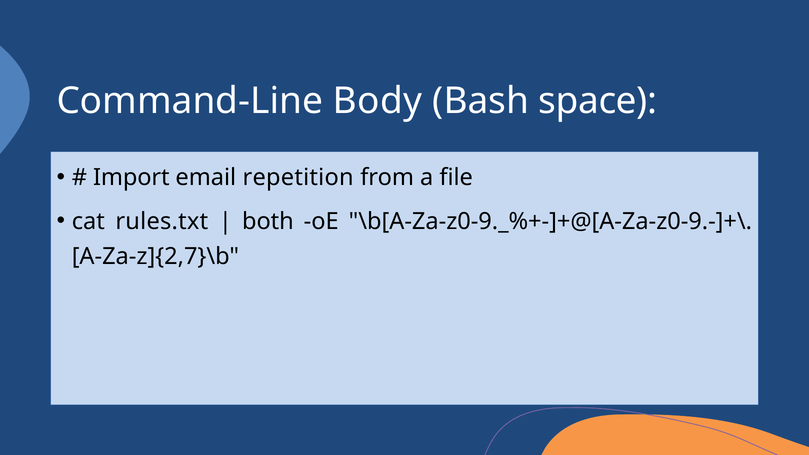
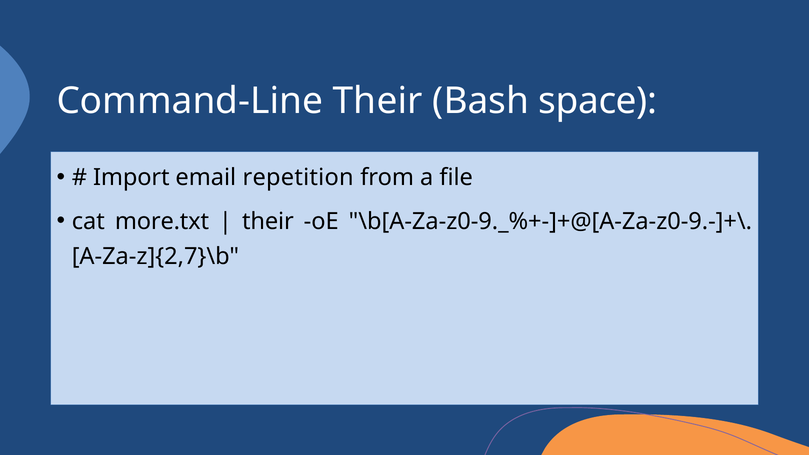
Command-Line Body: Body -> Their (378, 101)
rules.txt: rules.txt -> more.txt (162, 221)
both: both -> their (268, 221)
